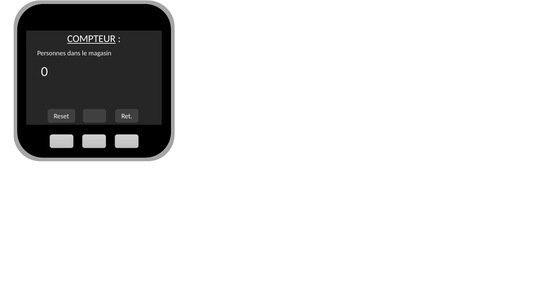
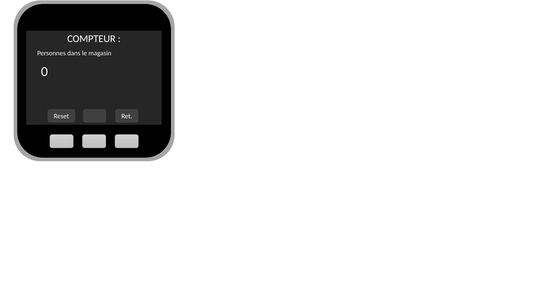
COMPTEUR underline: present -> none (91, 39)
